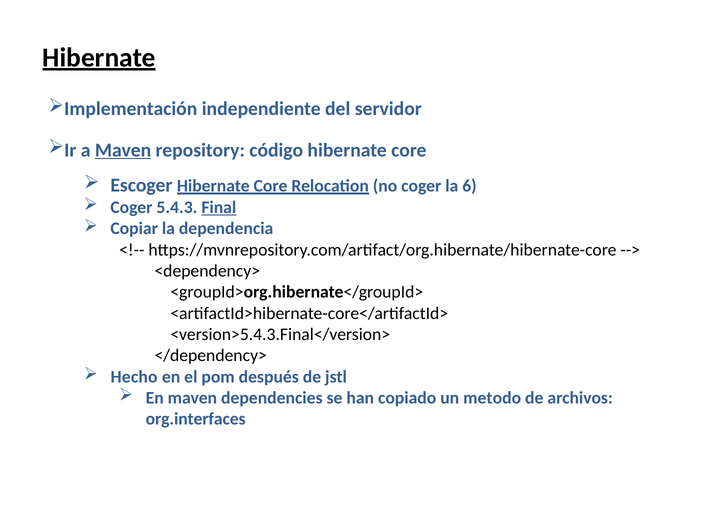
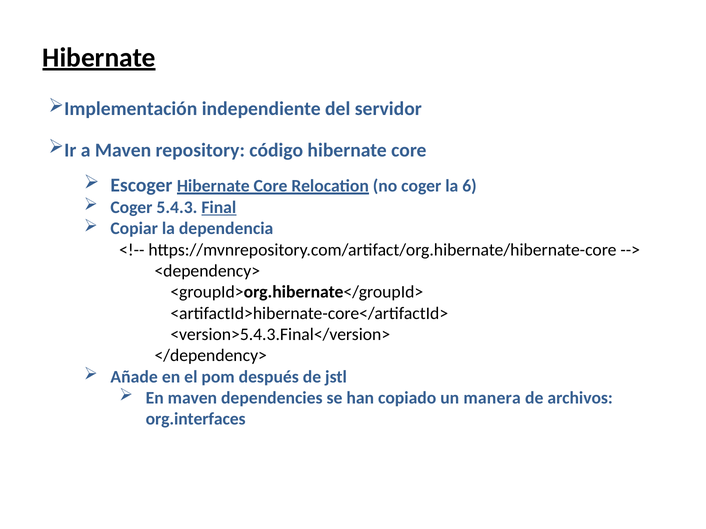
Maven underline: present -> none (123, 150)
Hecho: Hecho -> Añade (134, 377)
metodo: metodo -> manera (492, 398)
